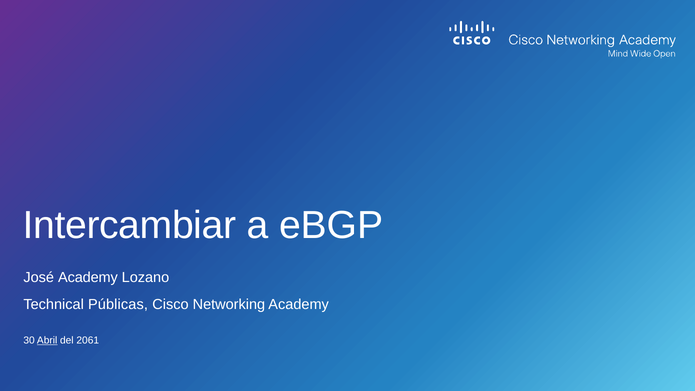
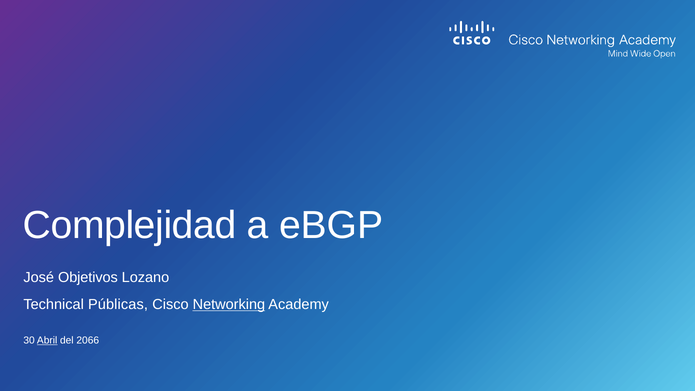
Intercambiar: Intercambiar -> Complejidad (130, 226)
José Academy: Academy -> Objetivos (88, 278)
Networking underline: none -> present (229, 305)
2061: 2061 -> 2066 (88, 341)
